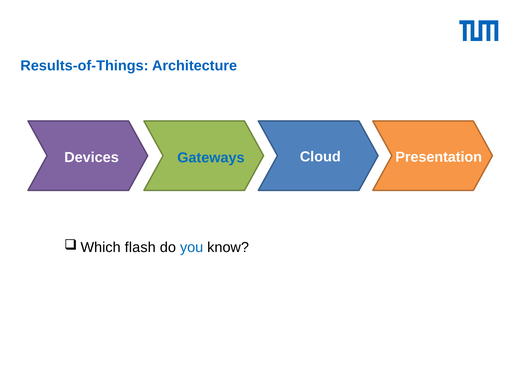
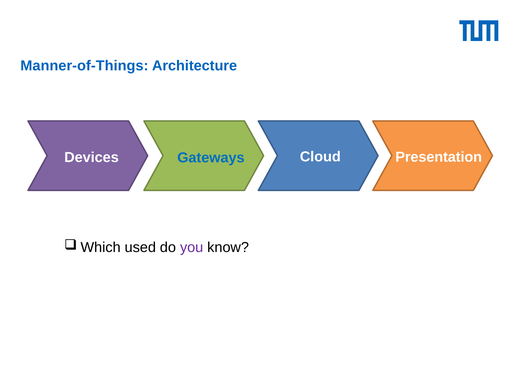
Results-of-Things: Results-of-Things -> Manner-of-Things (84, 66)
flash: flash -> used (140, 248)
you colour: blue -> purple (192, 248)
